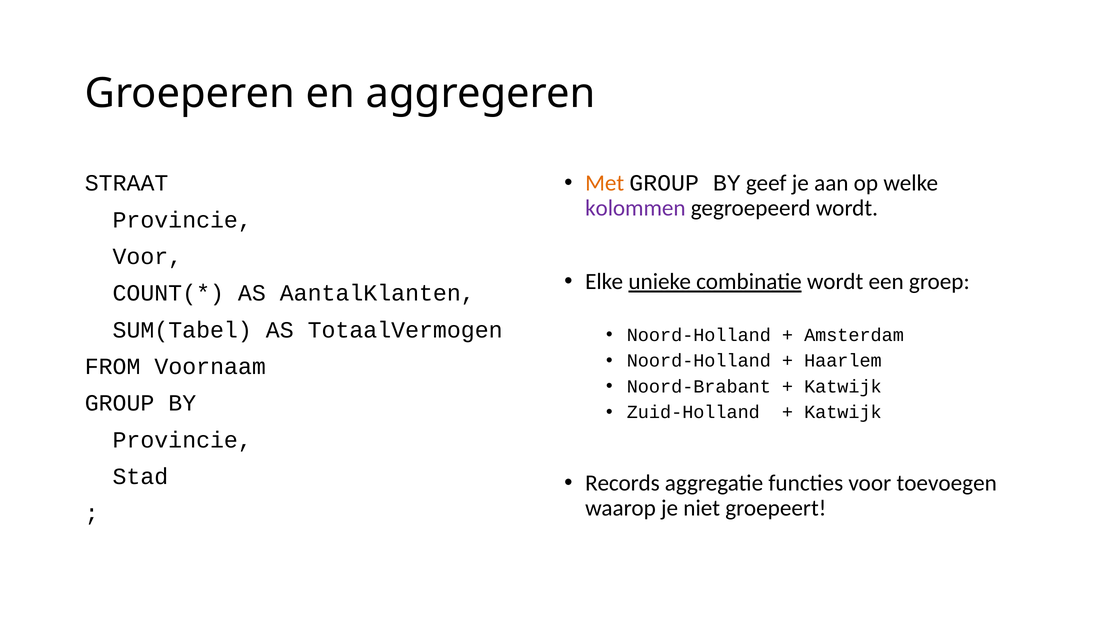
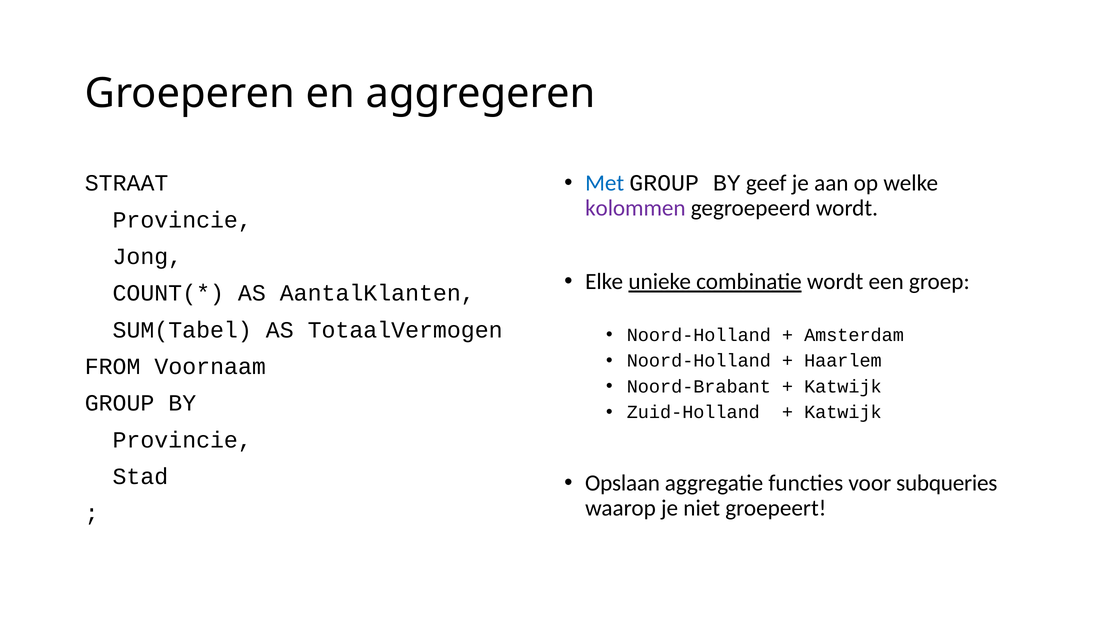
Met colour: orange -> blue (605, 183)
Voor: Voor -> Jong (147, 256)
Records: Records -> Opslaan (622, 483)
toevoegen: toevoegen -> subqueries (947, 483)
